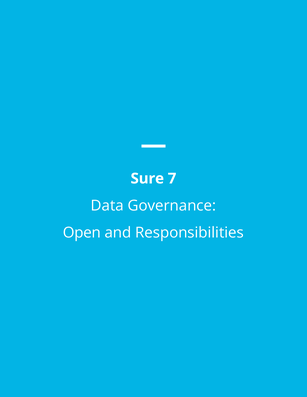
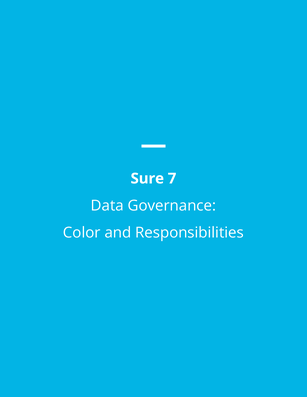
Open: Open -> Color (82, 233)
